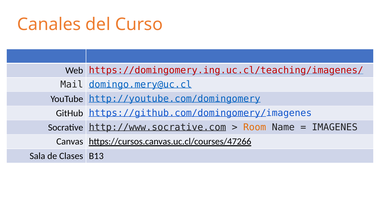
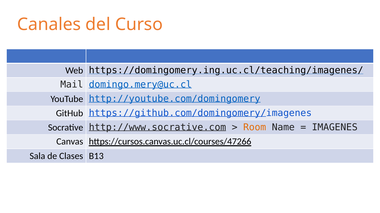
https://domingomery.ing.uc.cl/teaching/imagenes/ colour: red -> black (226, 71)
